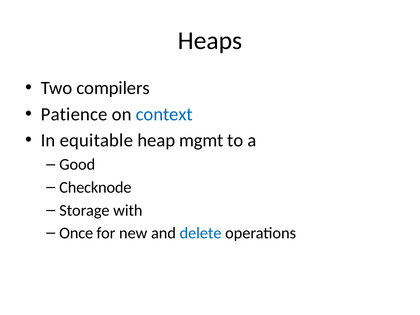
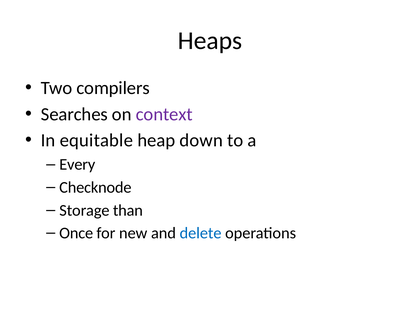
Patience: Patience -> Searches (74, 114)
context colour: blue -> purple (164, 114)
mgmt: mgmt -> down (201, 140)
Good: Good -> Every (77, 165)
with: with -> than (128, 210)
